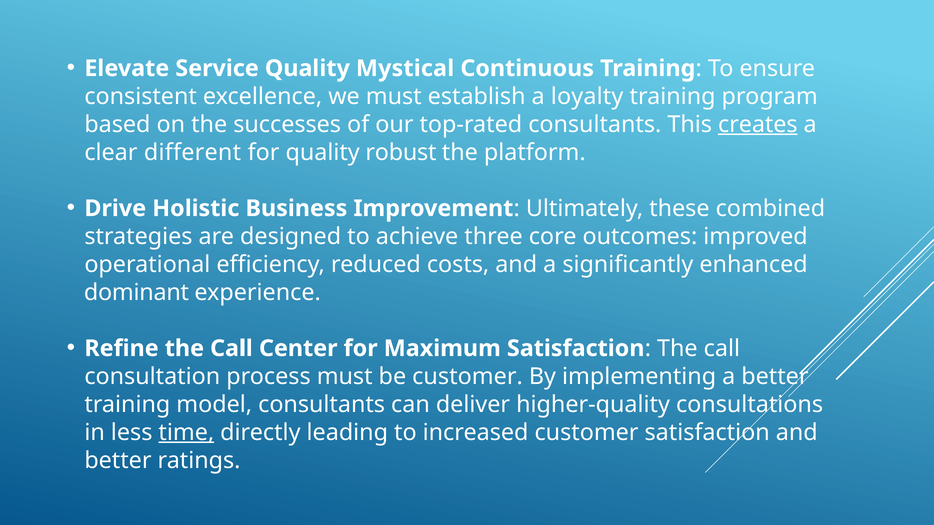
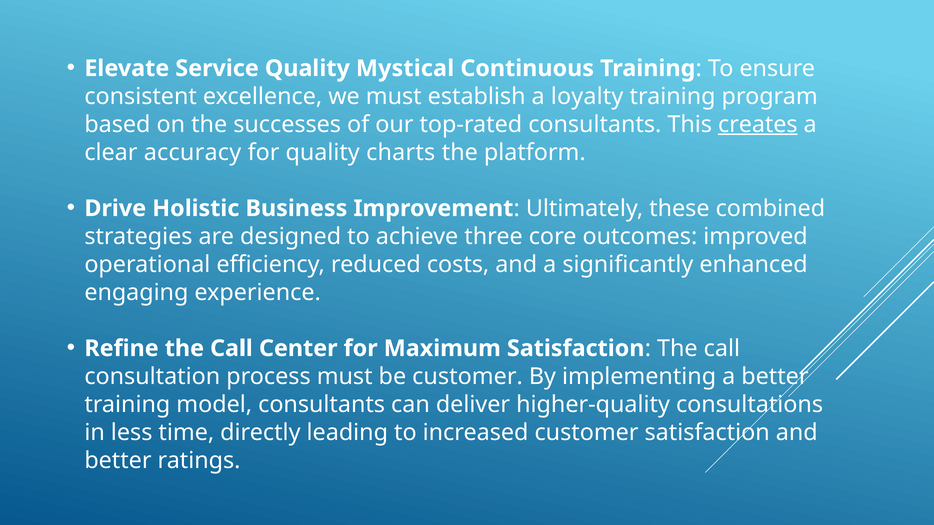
different: different -> accuracy (193, 152)
robust: robust -> charts (401, 152)
dominant: dominant -> engaging (136, 293)
time underline: present -> none (186, 433)
